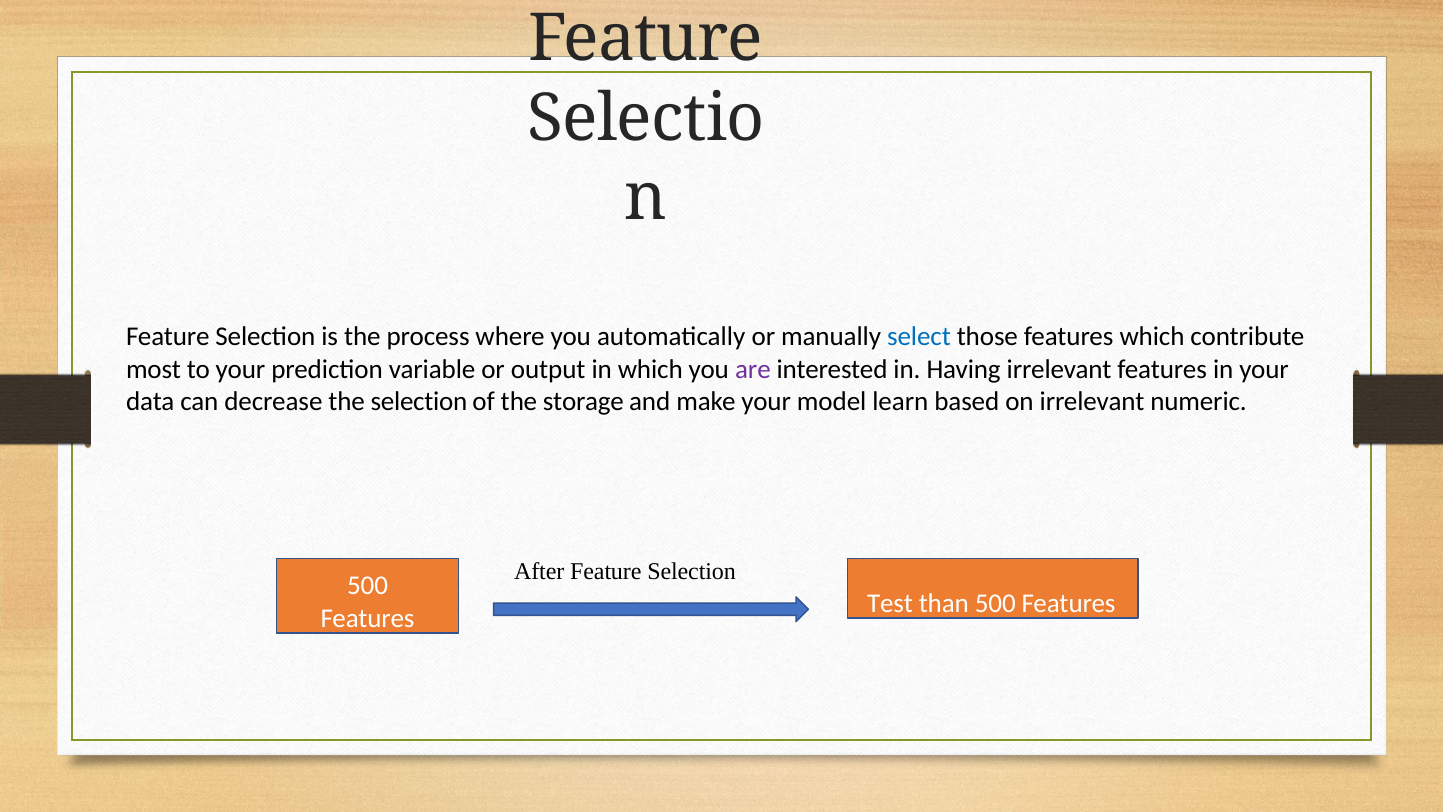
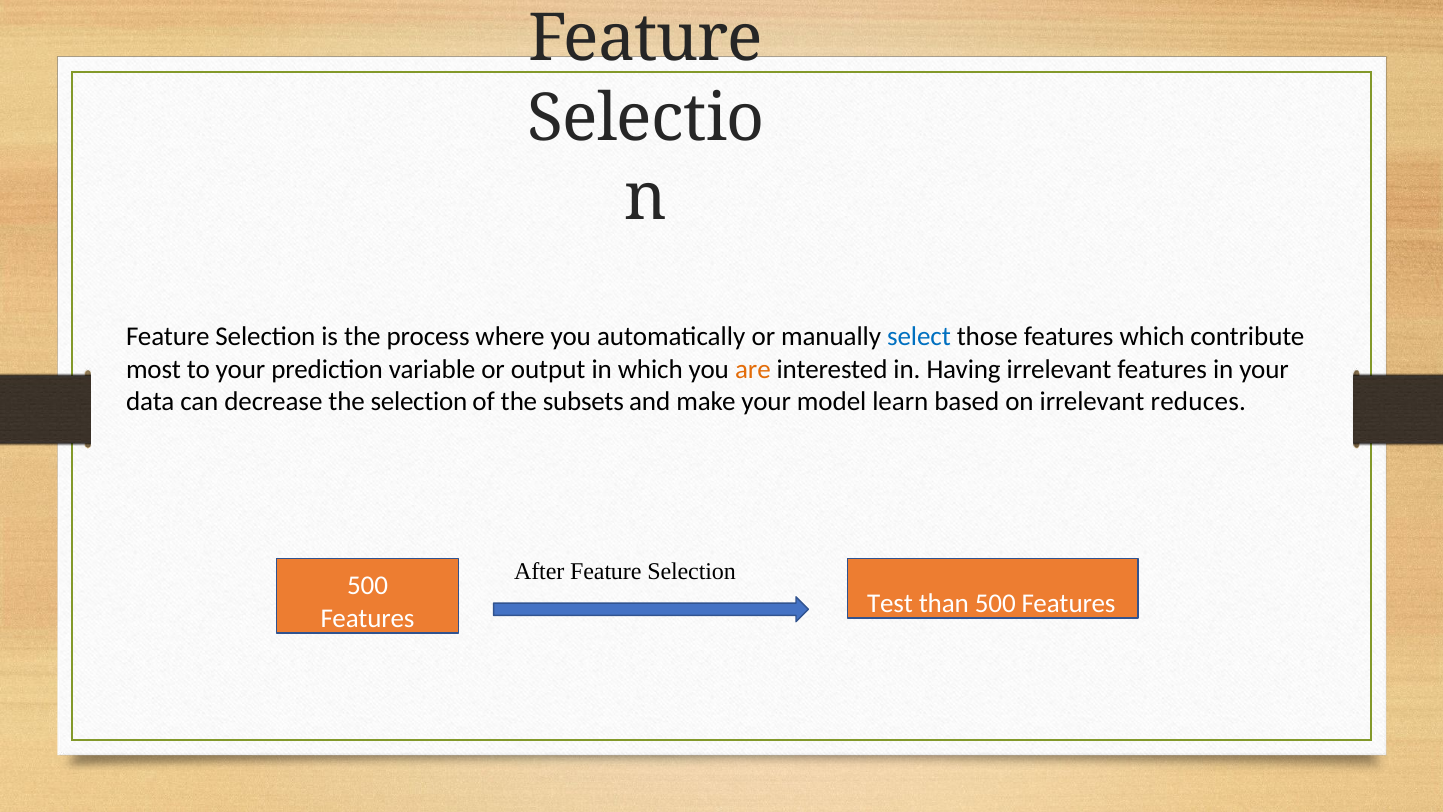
are colour: purple -> orange (753, 369)
storage: storage -> subsets (583, 402)
numeric: numeric -> reduces (1198, 402)
